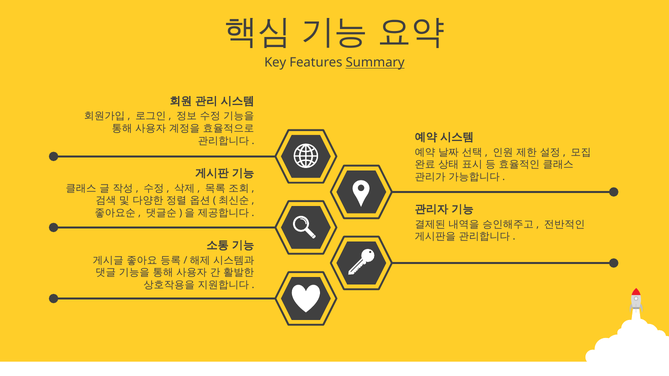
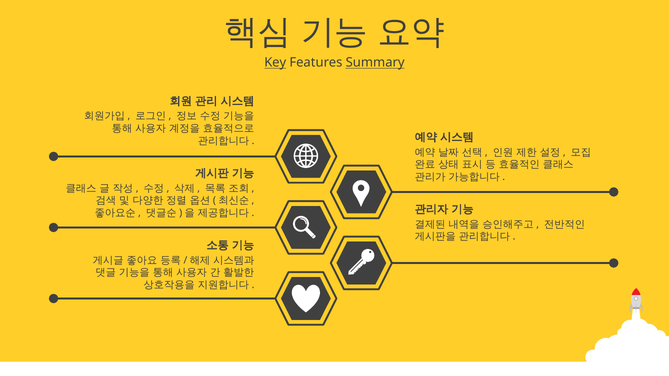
Key underline: none -> present (275, 63)
